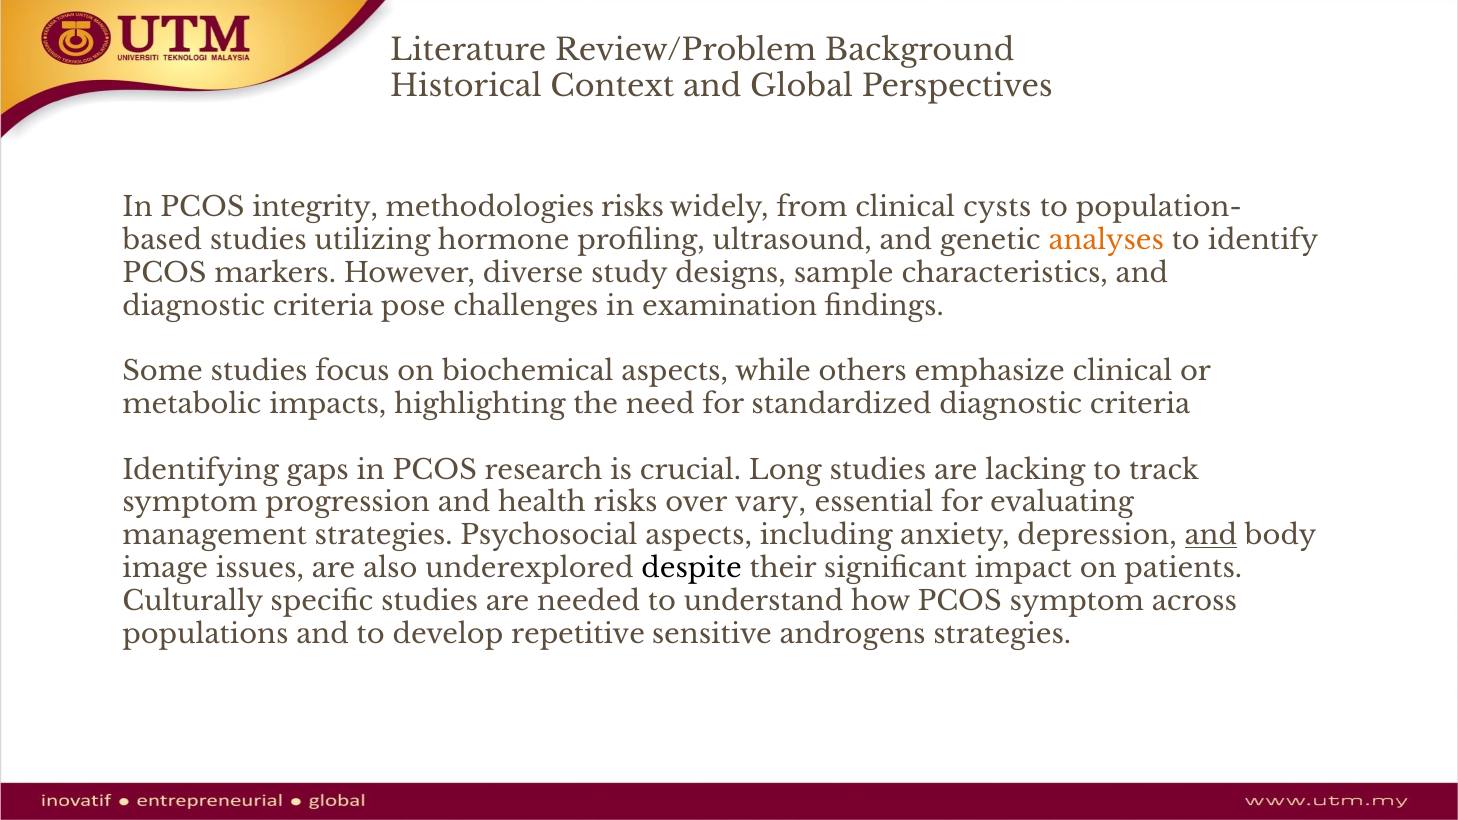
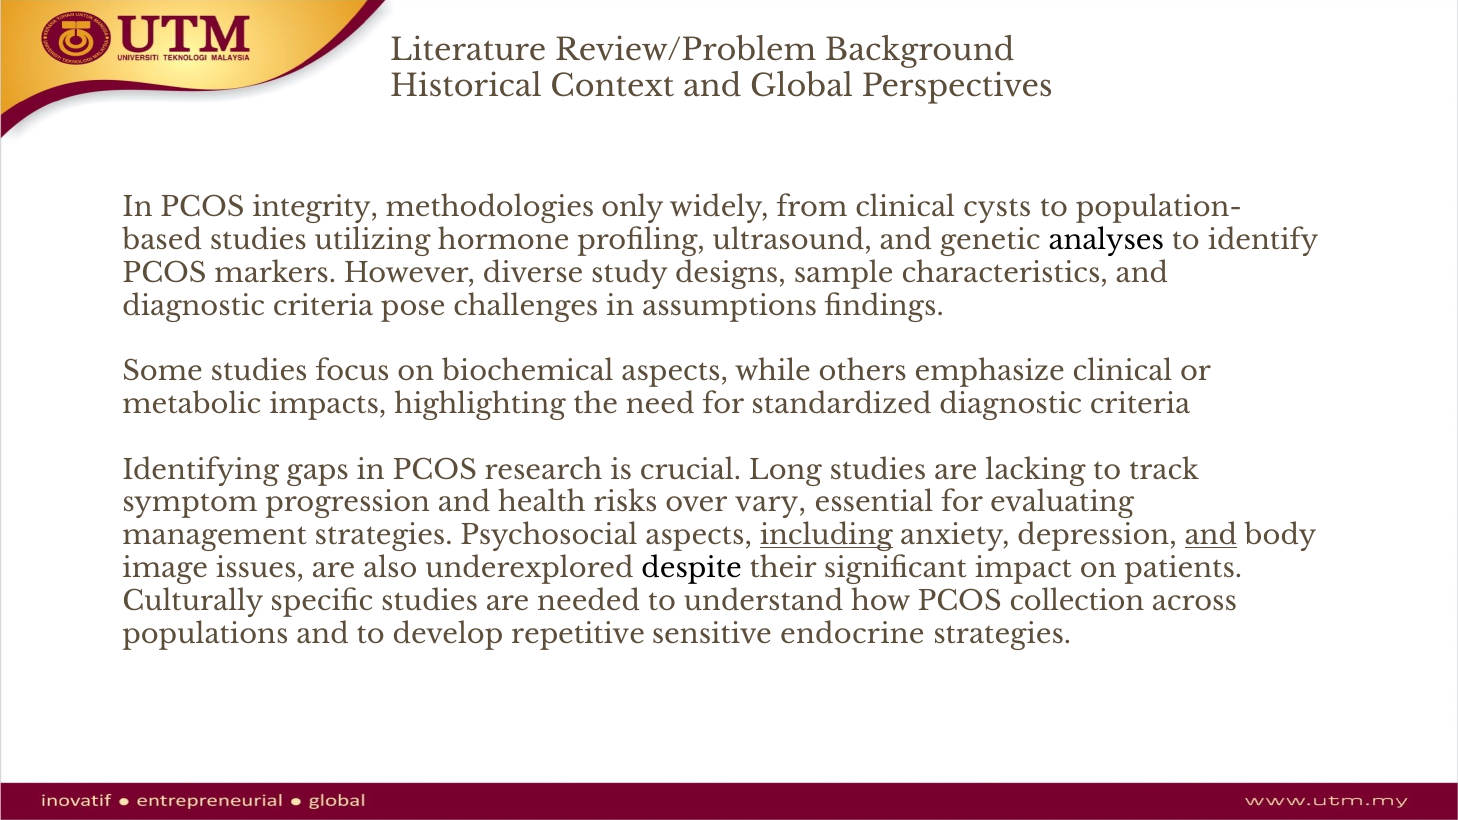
methodologies risks: risks -> only (633, 208)
analyses colour: orange -> black (1106, 241)
examination: examination -> assumptions (730, 306)
including underline: none -> present (826, 536)
PCOS symptom: symptom -> collection (1077, 601)
androgens: androgens -> endocrine (852, 634)
